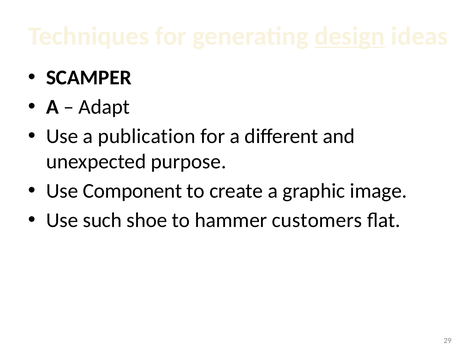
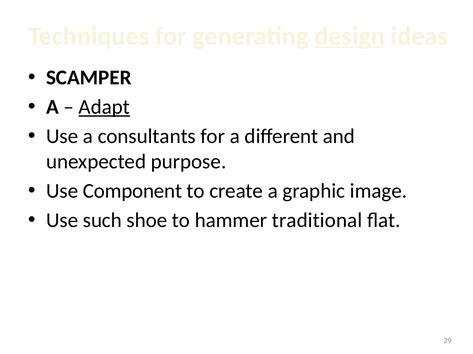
Adapt underline: none -> present (104, 107)
publication: publication -> consultants (147, 137)
customers: customers -> traditional (317, 221)
